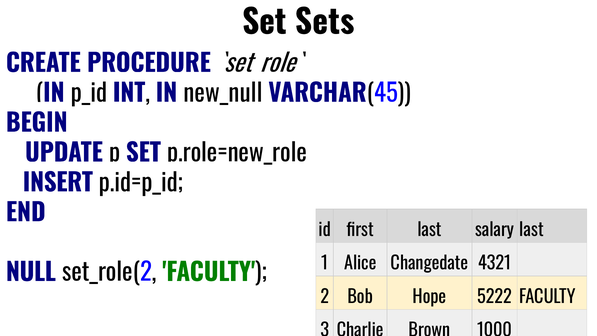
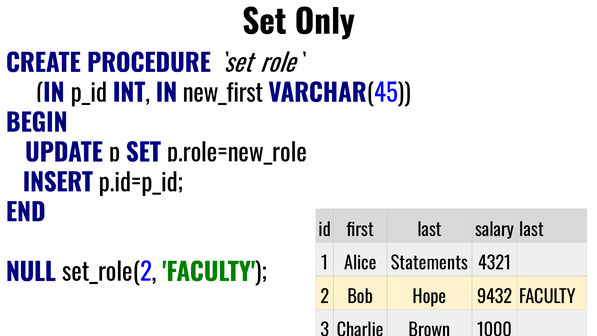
Sets: Sets -> Only (325, 23)
new_null: new_null -> new_first (223, 94)
Changedate: Changedate -> Statements (429, 263)
5222: 5222 -> 9432 (495, 297)
